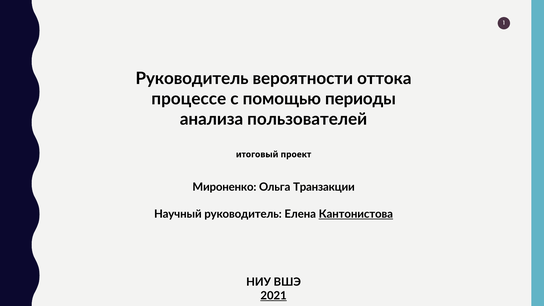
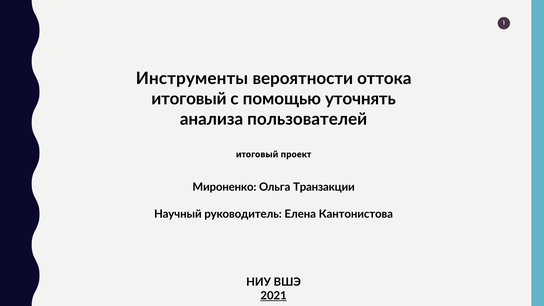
Руководитель: Руководитель -> Инструменты (192, 79)
процессе: процессе -> итоговый (189, 99)
периоды: периоды -> уточнять (360, 99)
Кантонистова underline: present -> none (356, 214)
